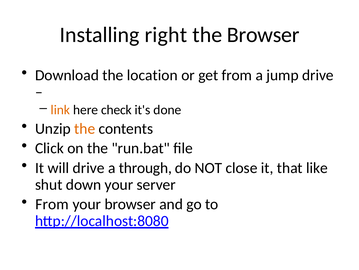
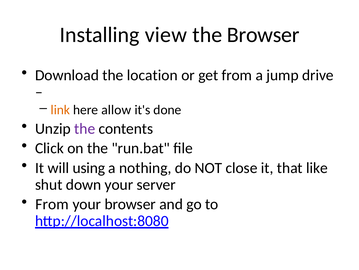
right: right -> view (166, 35)
check: check -> allow (116, 110)
the colour: orange -> purple (85, 128)
will drive: drive -> using (89, 167)
through: through -> nothing (145, 167)
